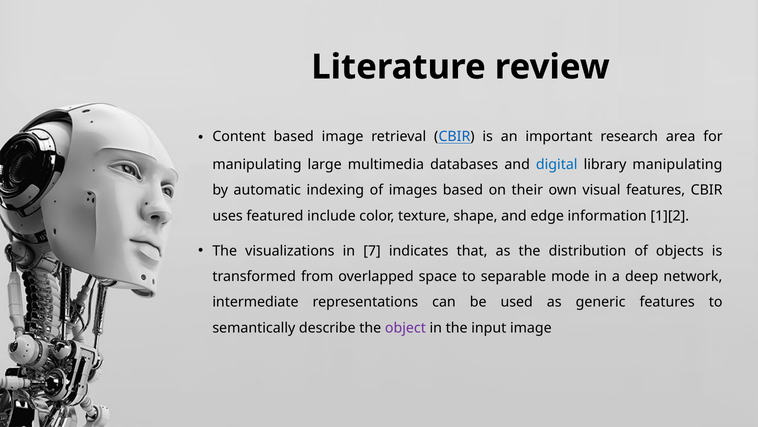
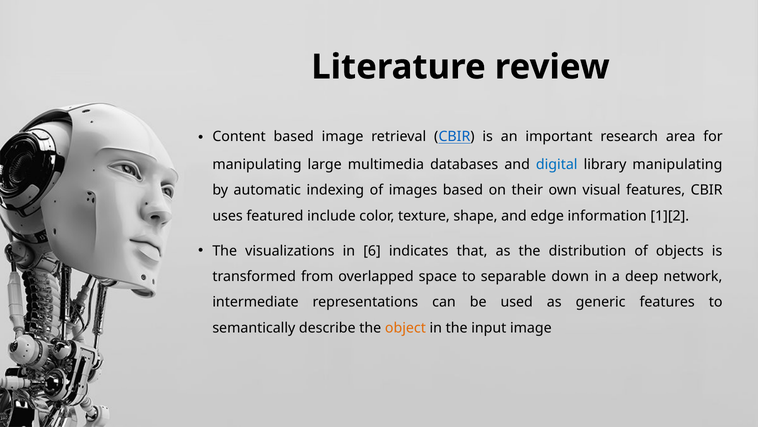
7: 7 -> 6 (372, 251)
mode: mode -> down (570, 276)
object colour: purple -> orange (405, 327)
